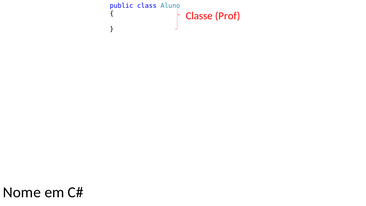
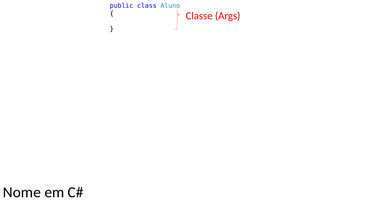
Prof: Prof -> Args (228, 16)
